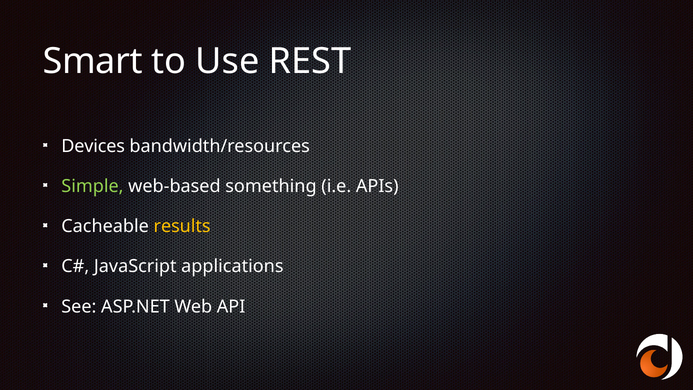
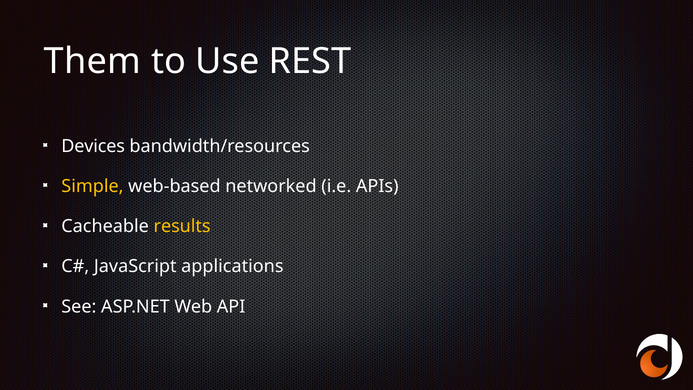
Smart: Smart -> Them (92, 61)
Simple colour: light green -> yellow (92, 186)
something: something -> networked (271, 186)
